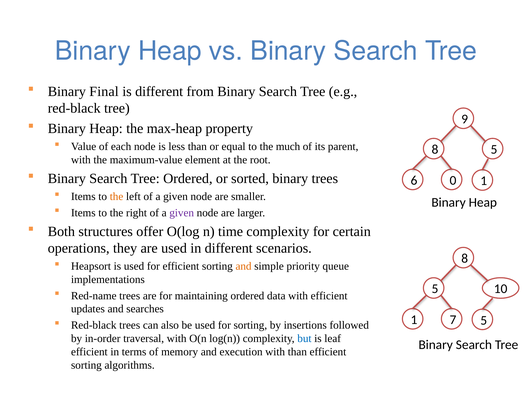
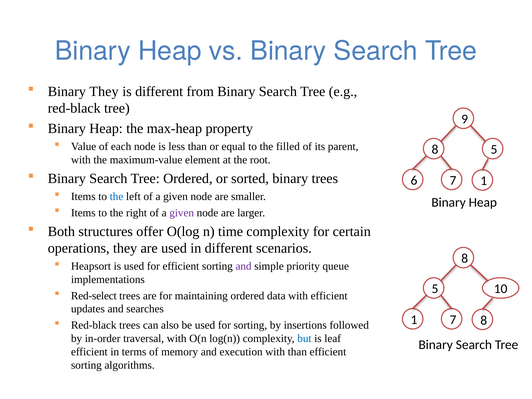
Binary Final: Final -> They (104, 91)
much: much -> filled (288, 146)
6 0: 0 -> 7 (453, 180)
the colour: orange -> blue (117, 196)
and colour: orange -> purple (244, 266)
Red-name: Red-name -> Red-select (94, 296)
7 5: 5 -> 8 (484, 320)
